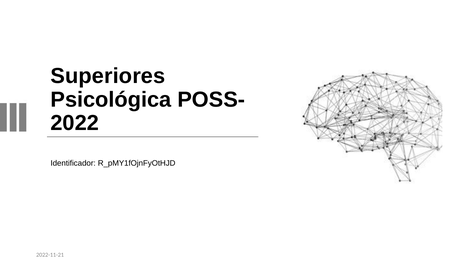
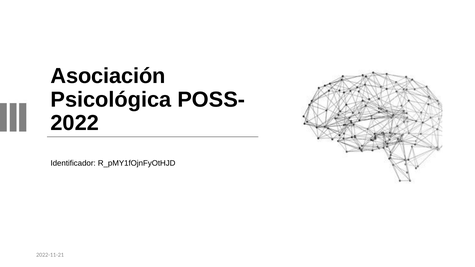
Superiores: Superiores -> Asociación (108, 76)
